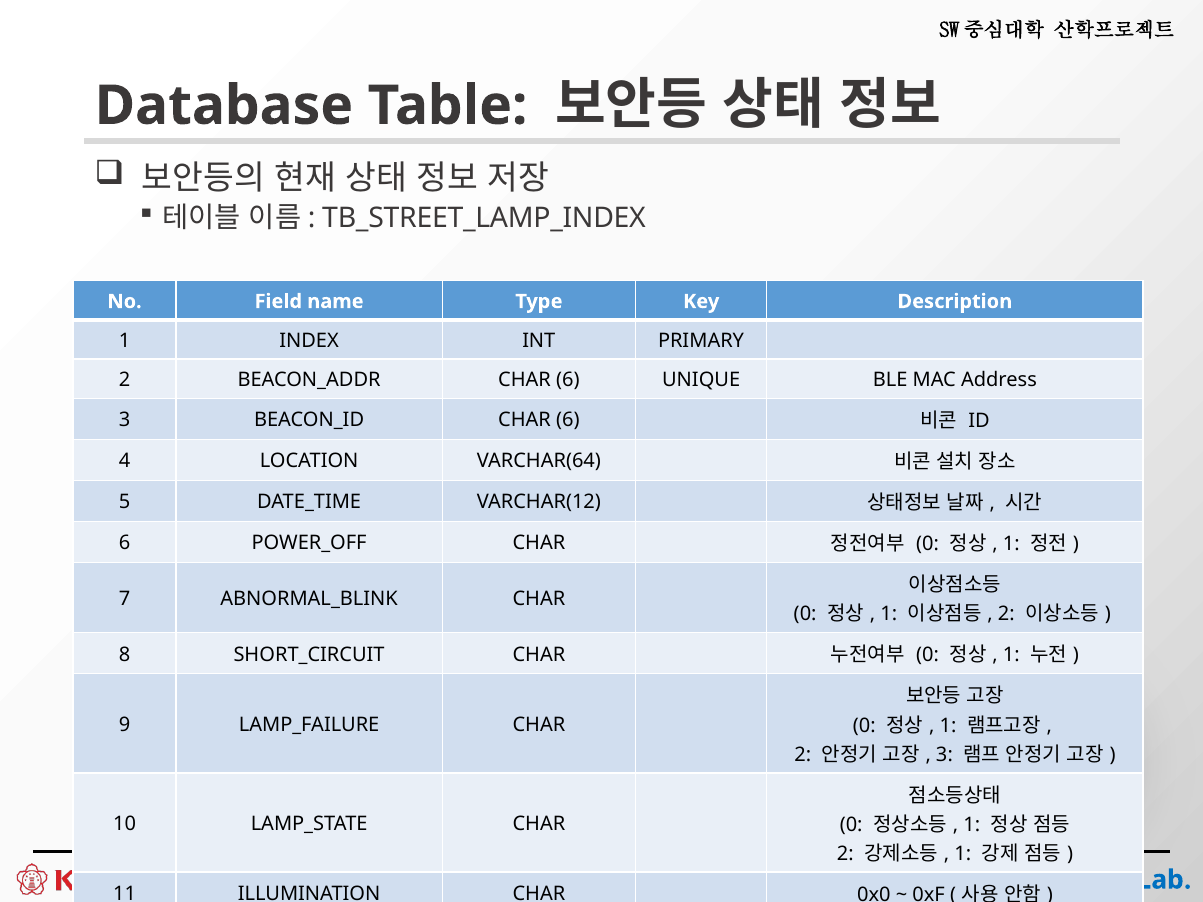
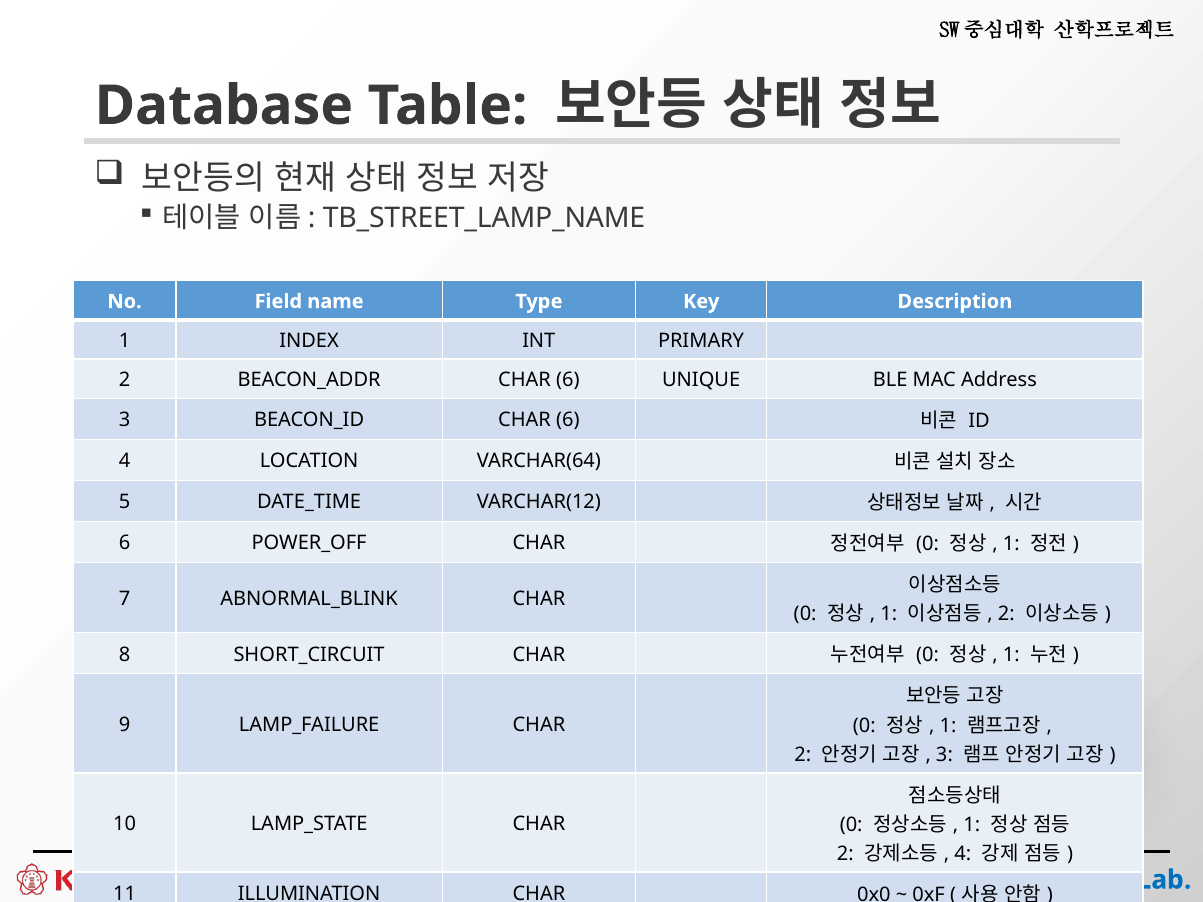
TB_STREET_LAMP_INDEX: TB_STREET_LAMP_INDEX -> TB_STREET_LAMP_NAME (484, 218)
1: 1 -> 4 (963, 854)
